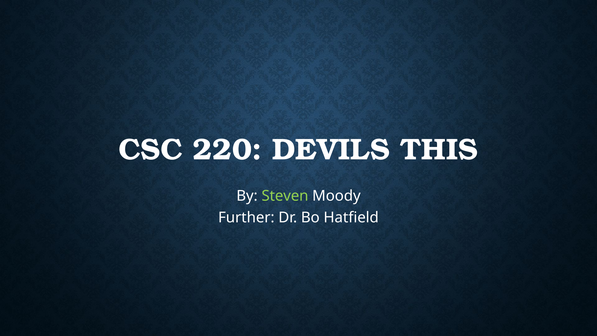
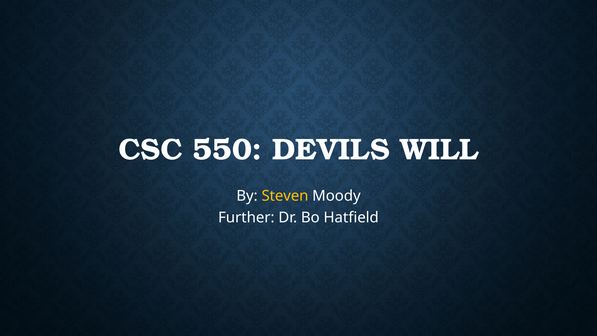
220: 220 -> 550 (227, 150)
THIS: THIS -> WILL (439, 150)
Steven colour: light green -> yellow (285, 196)
